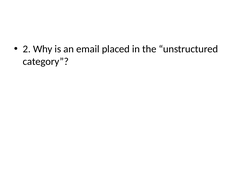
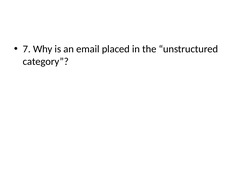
2: 2 -> 7 (27, 49)
